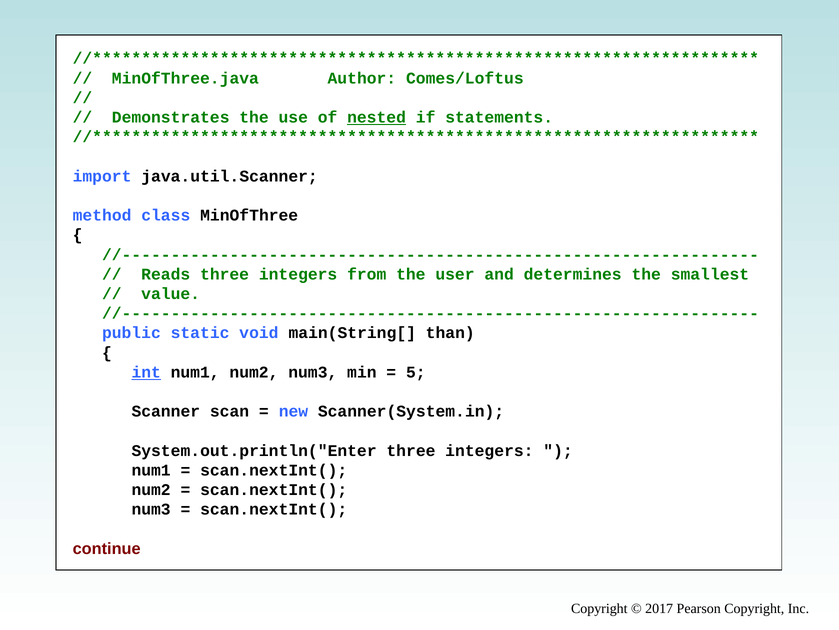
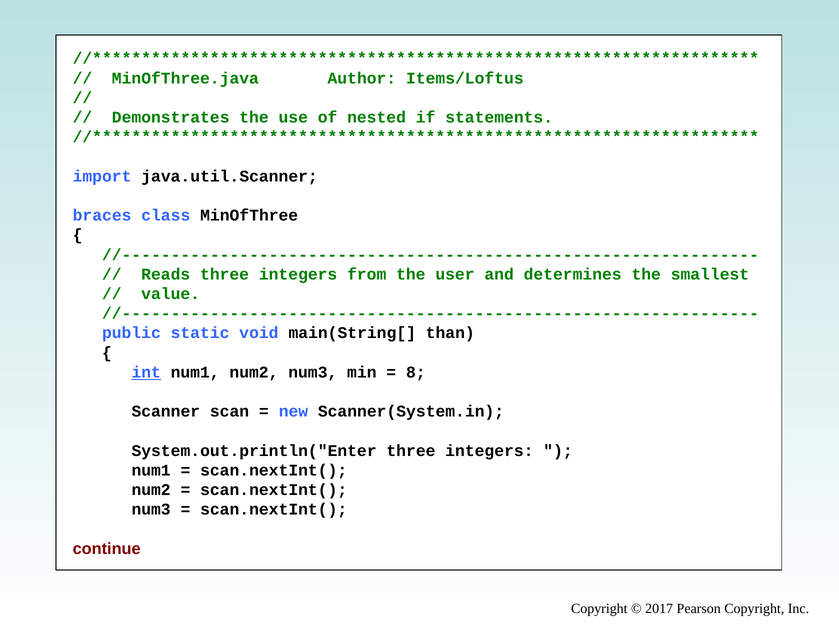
Comes/Loftus: Comes/Loftus -> Items/Loftus (465, 78)
nested underline: present -> none (377, 117)
method: method -> braces (102, 215)
5: 5 -> 8 (416, 372)
